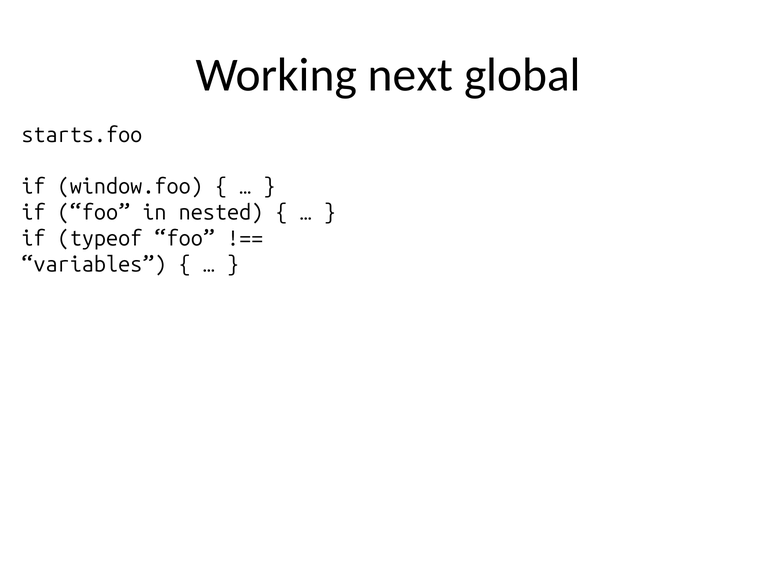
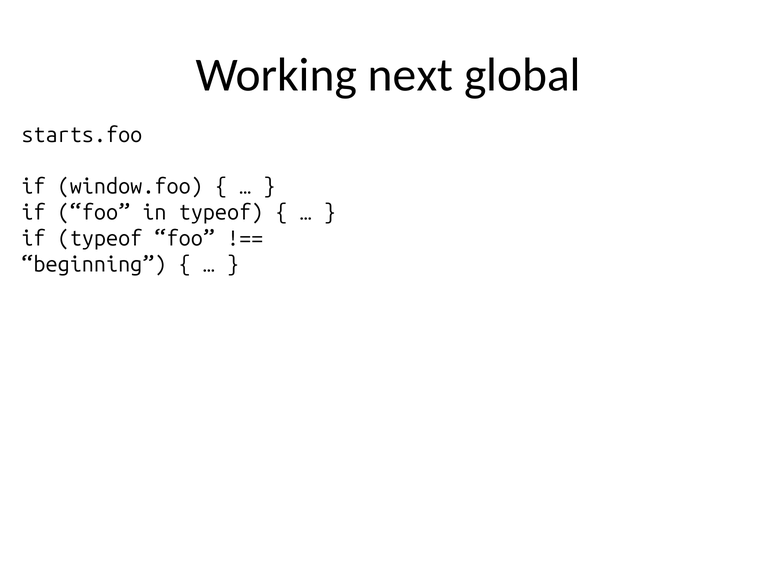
in nested: nested -> typeof (221, 213)
variables: variables -> beginning (94, 264)
